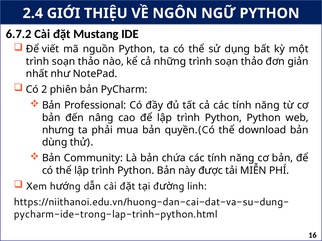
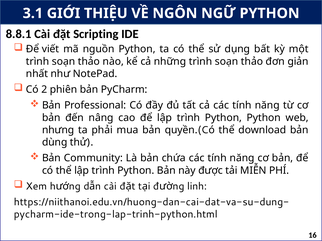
2.4: 2.4 -> 3.1 (33, 13)
6.7.2: 6.7.2 -> 8.8.1 (19, 34)
Mustang: Mustang -> Scripting (96, 34)
